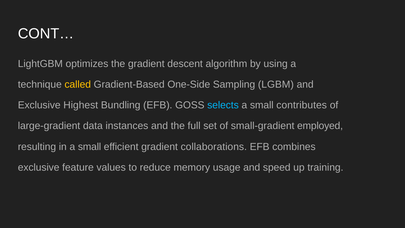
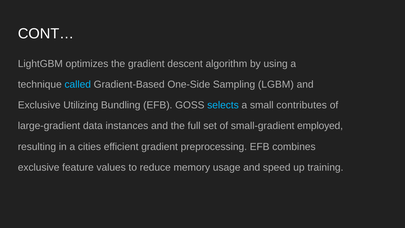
called colour: yellow -> light blue (78, 84)
Highest: Highest -> Utilizing (81, 105)
in a small: small -> cities (89, 147)
collaborations: collaborations -> preprocessing (214, 147)
